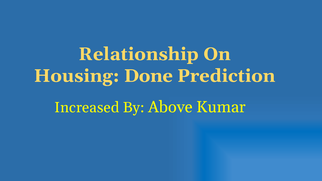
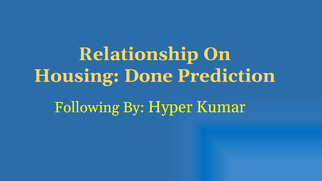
Increased: Increased -> Following (87, 108)
Above: Above -> Hyper (170, 107)
